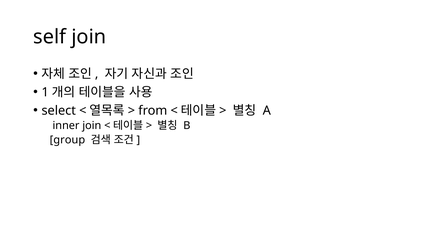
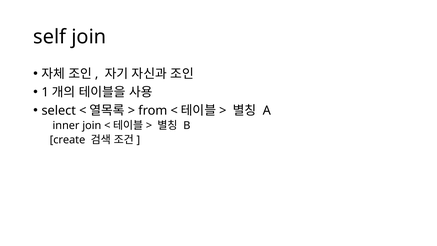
group: group -> create (67, 140)
